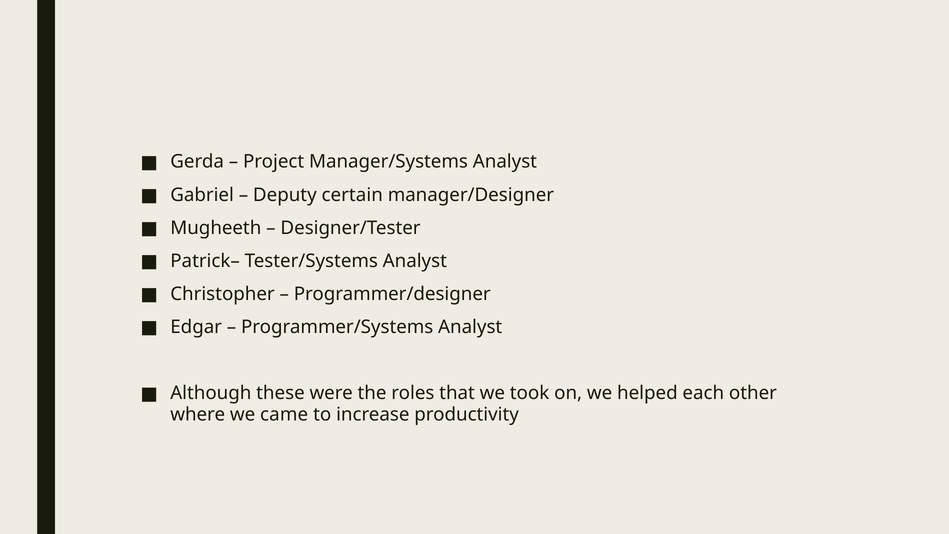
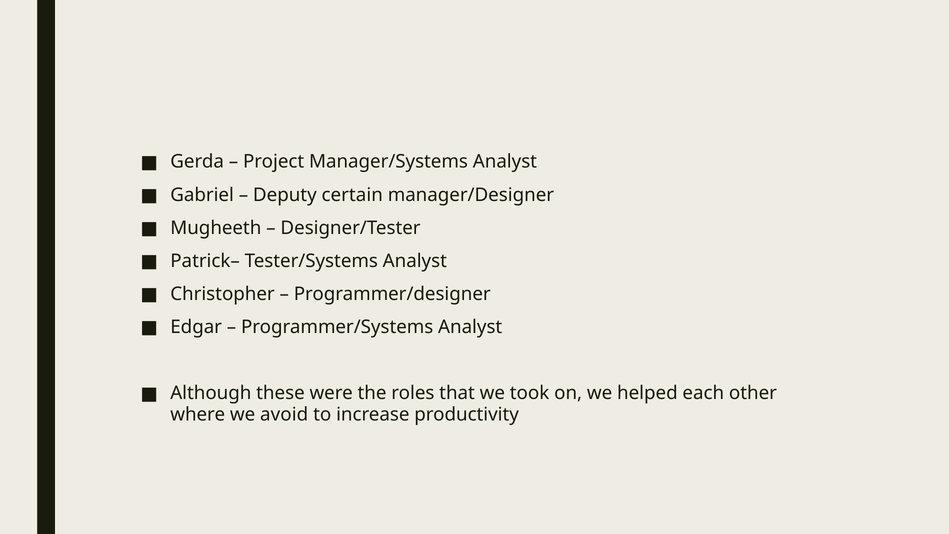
came: came -> avoid (284, 414)
